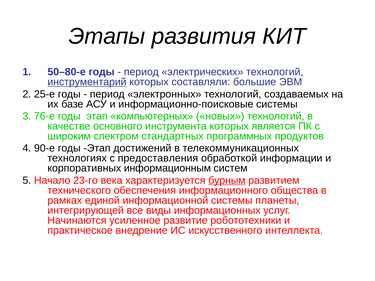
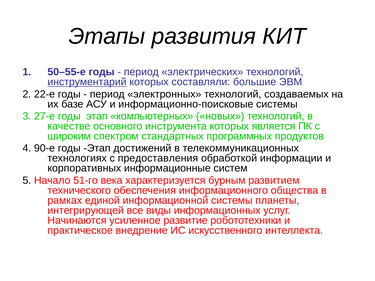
50–80-е: 50–80-е -> 50–55-е (67, 72)
25-е: 25-е -> 22-е (44, 94)
76-е: 76-е -> 27-е (44, 116)
информационным: информационным -> информационные (167, 168)
23-го: 23-го -> 51-го (86, 180)
бурным underline: present -> none (227, 180)
